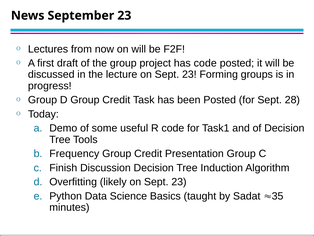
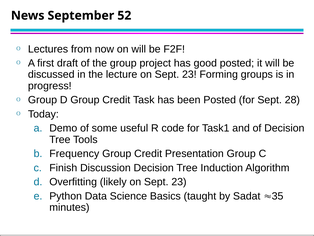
September 23: 23 -> 52 (124, 16)
has code: code -> good (205, 63)
